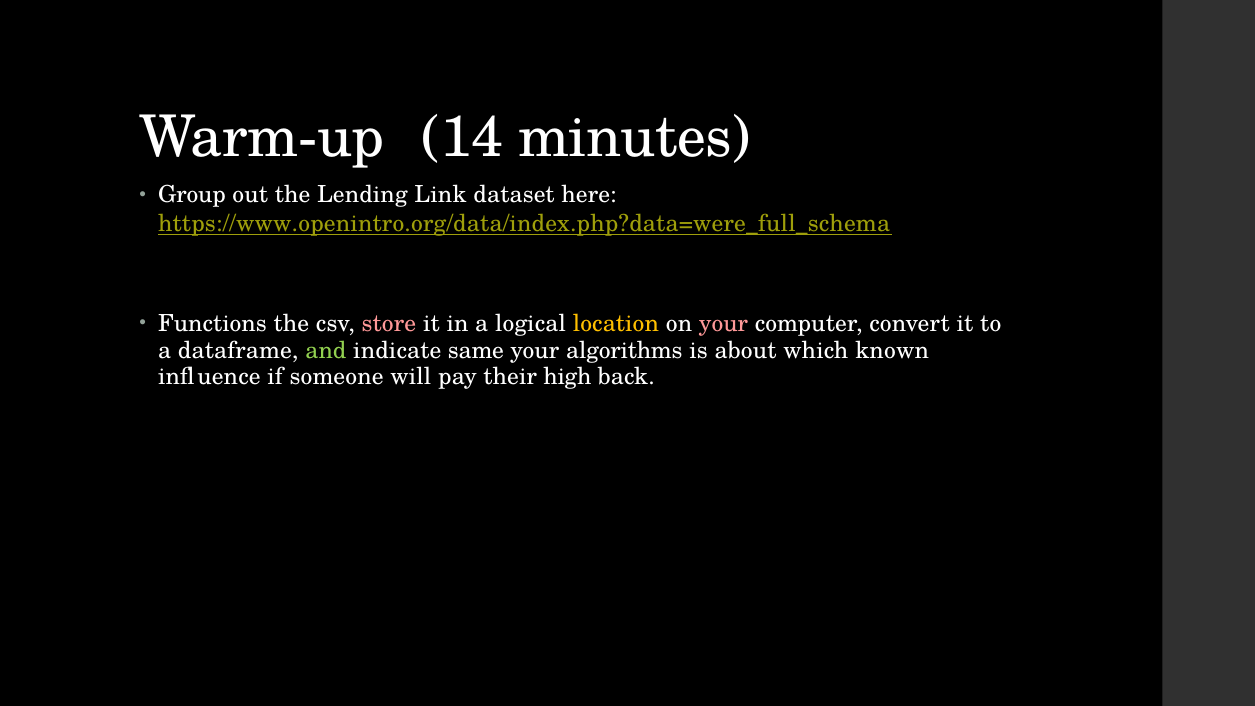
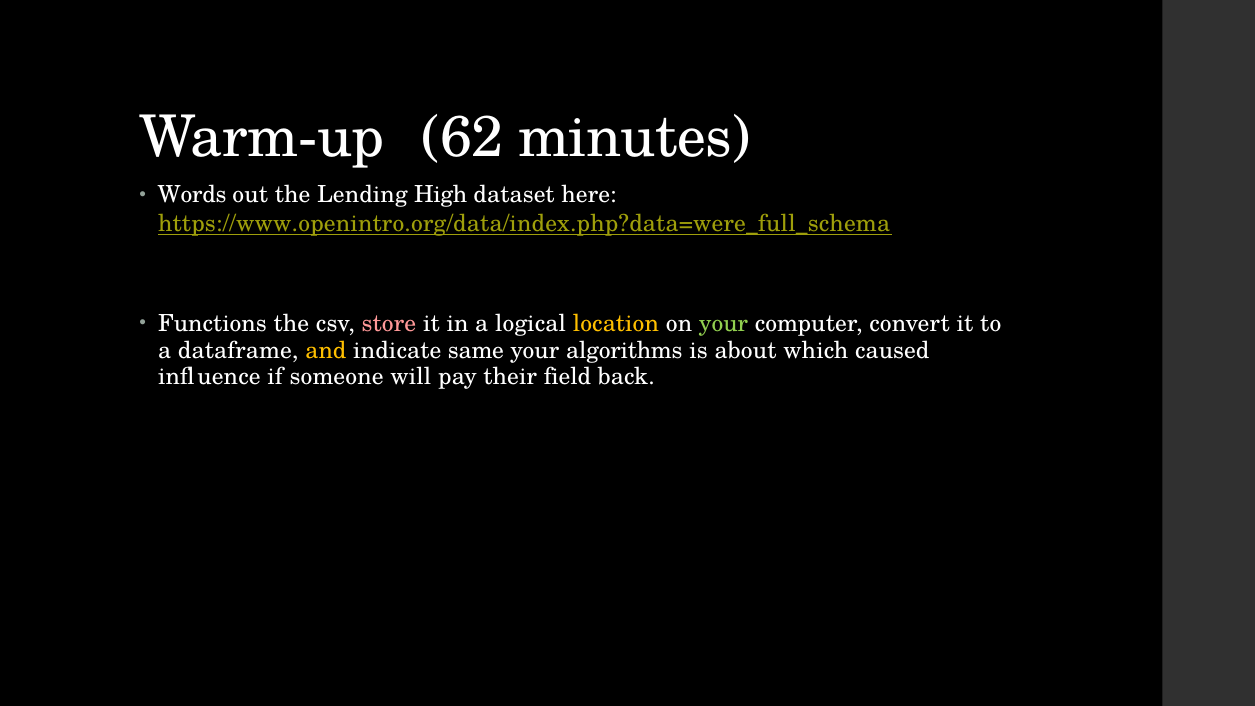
14: 14 -> 62 (463, 138)
Group: Group -> Words (192, 195)
Link: Link -> High (441, 195)
your colour: pink -> light green (724, 323)
and colour: light green -> yellow (326, 350)
known: known -> caused (892, 350)
high: high -> field (567, 377)
